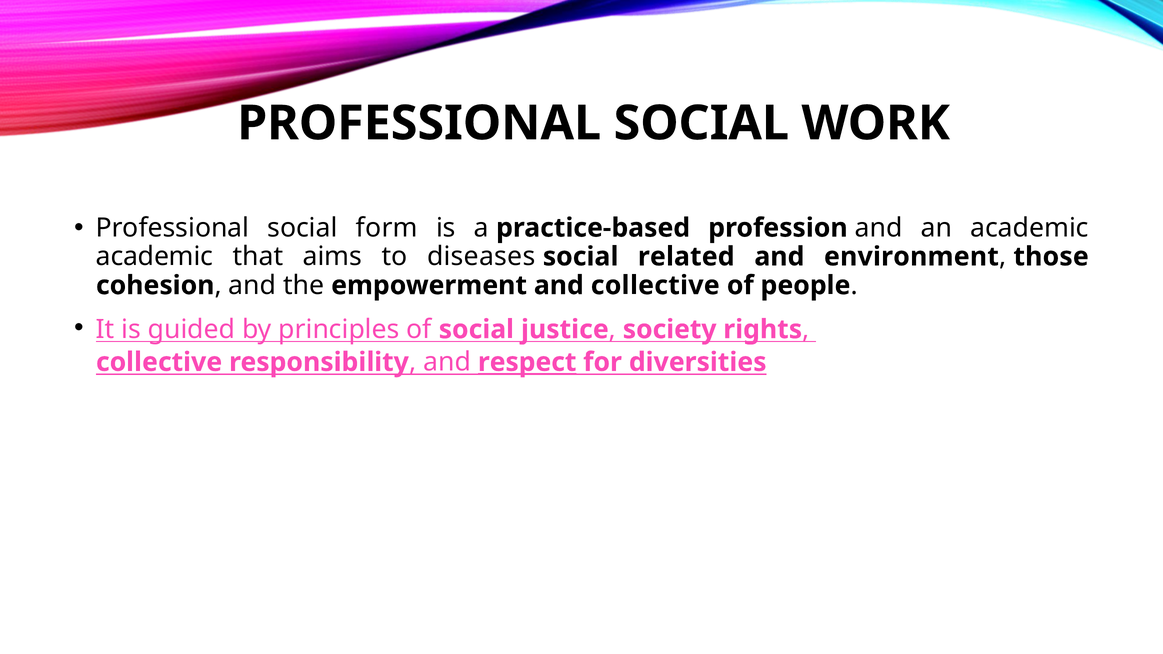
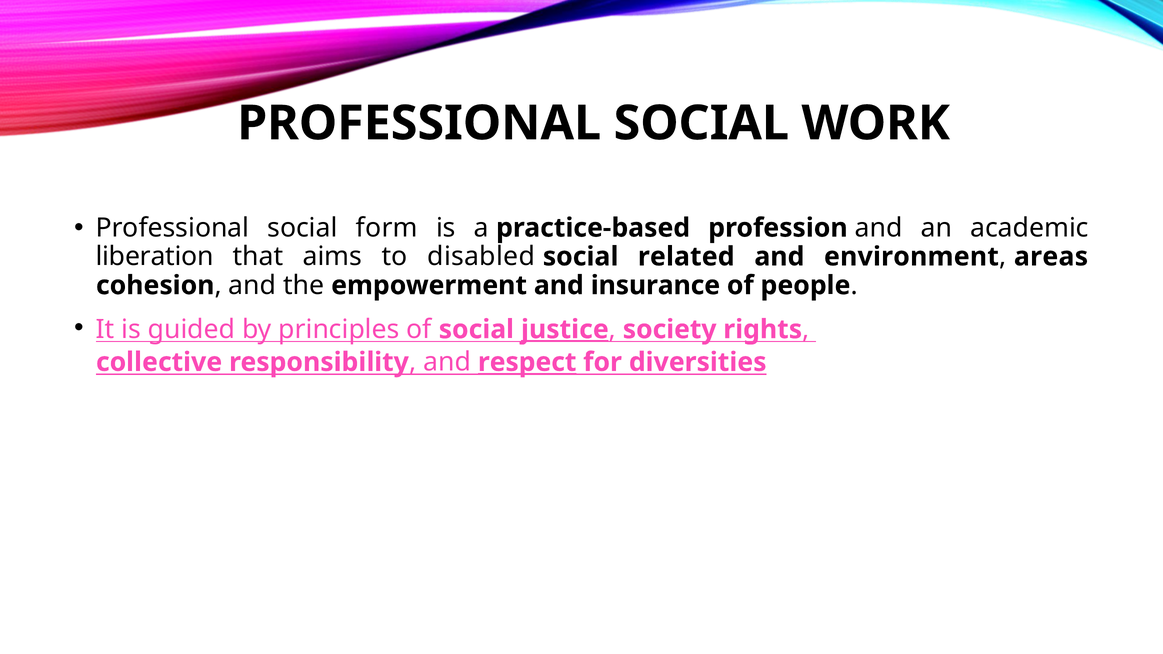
academic: academic -> liberation (155, 257)
diseases: diseases -> disabled (481, 257)
those: those -> areas (1051, 257)
and collective: collective -> insurance (655, 285)
justice underline: none -> present (565, 330)
